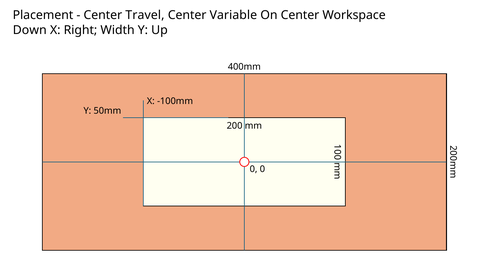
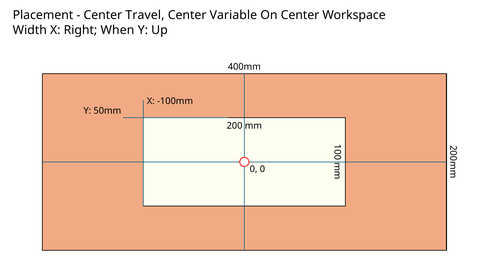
Down: Down -> Width (30, 30)
Width: Width -> When (117, 30)
